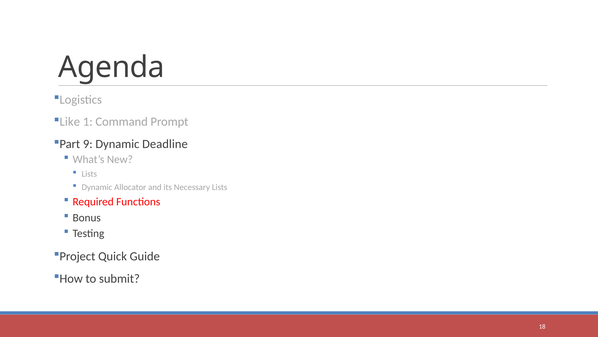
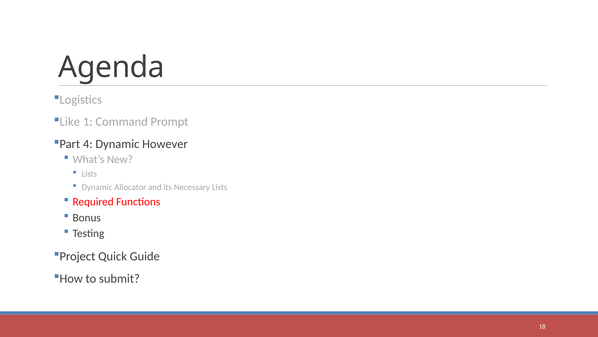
9: 9 -> 4 (88, 144)
Deadline: Deadline -> However (165, 144)
